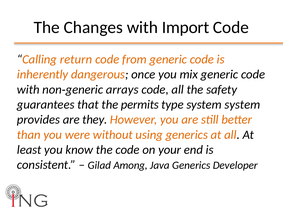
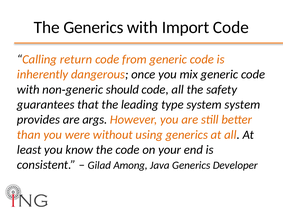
The Changes: Changes -> Generics (93, 27)
arrays: arrays -> should (122, 90)
permits: permits -> leading (140, 105)
they: they -> args (95, 120)
